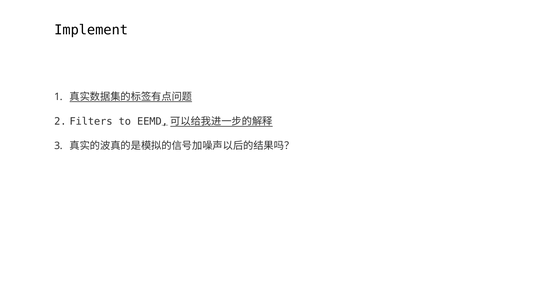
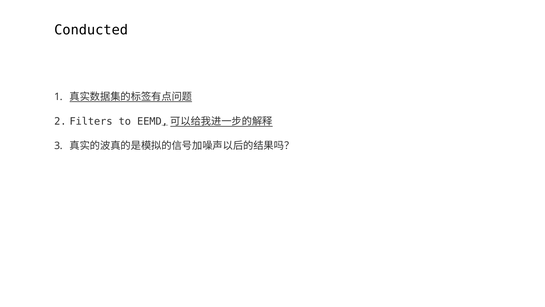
Implement: Implement -> Conducted (91, 30)
